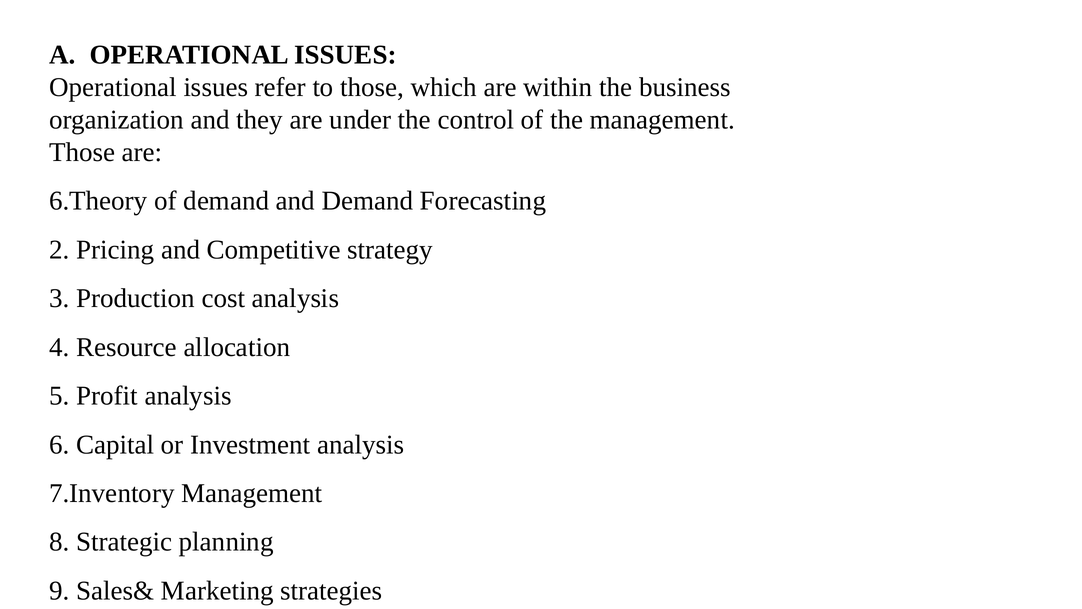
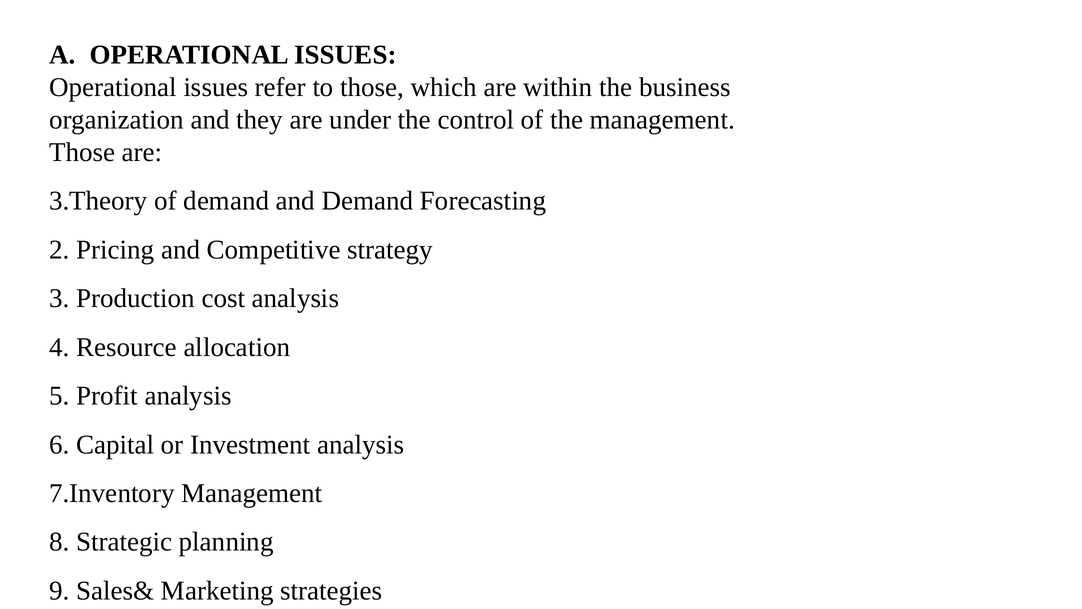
6.Theory: 6.Theory -> 3.Theory (98, 201)
